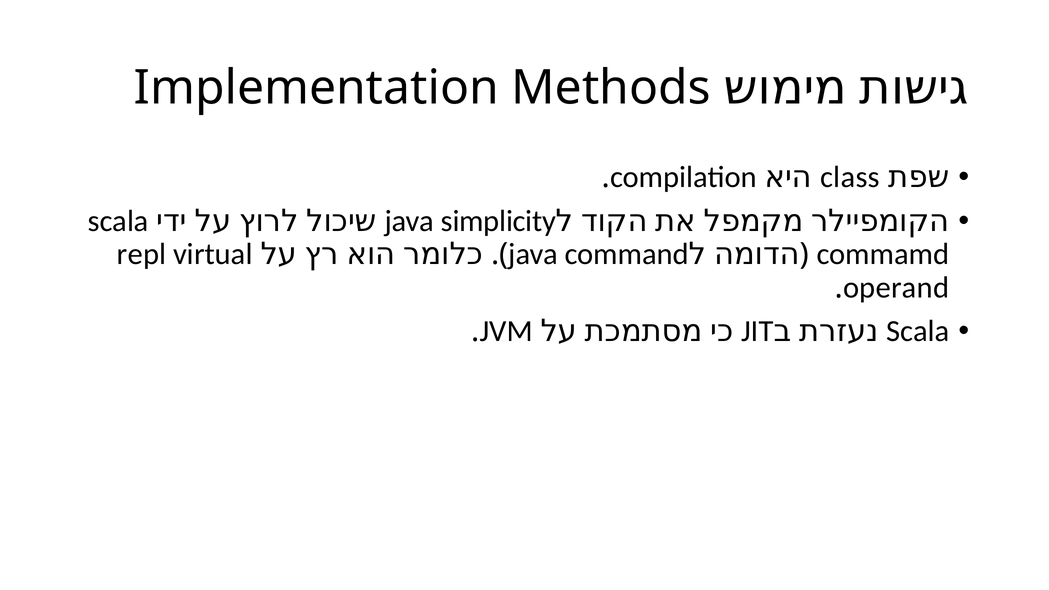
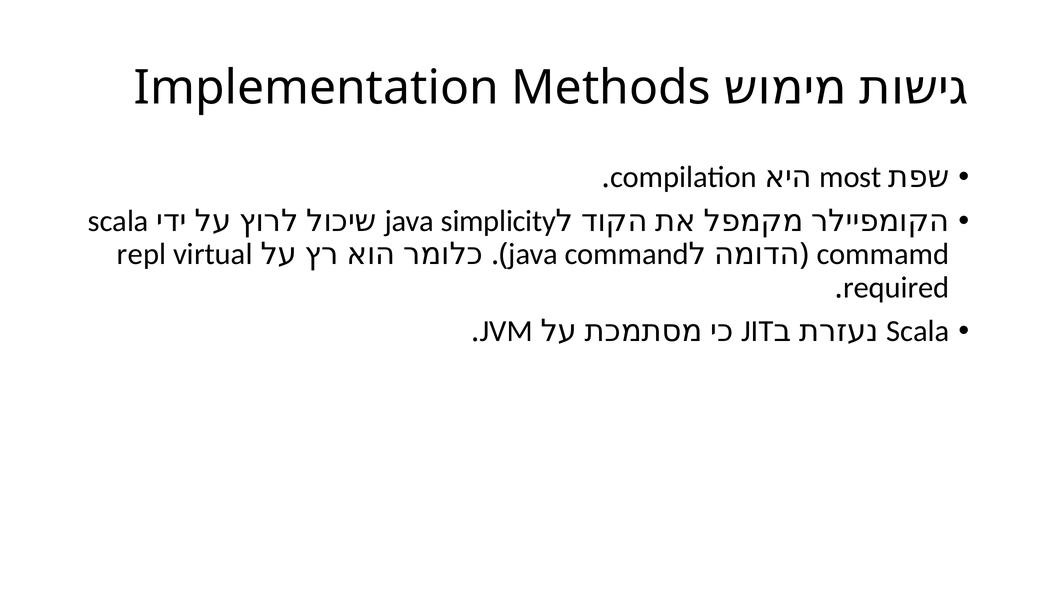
class: class -> most (850, 177)
operand: operand -> required (896, 287)
